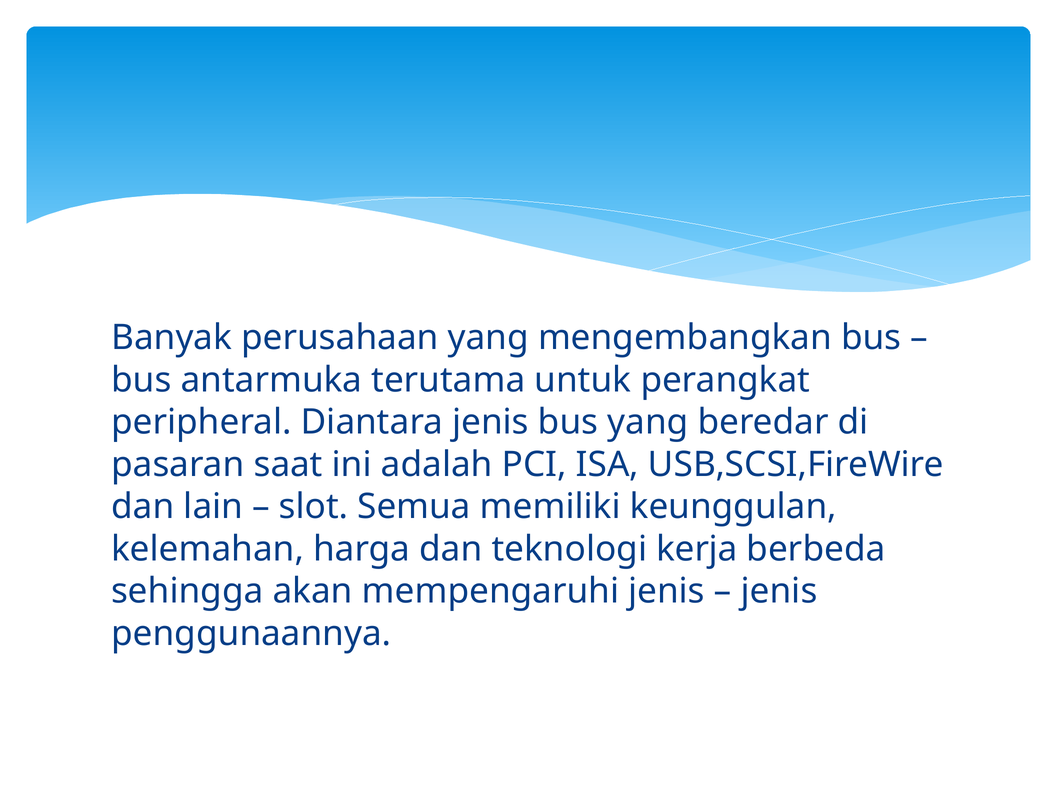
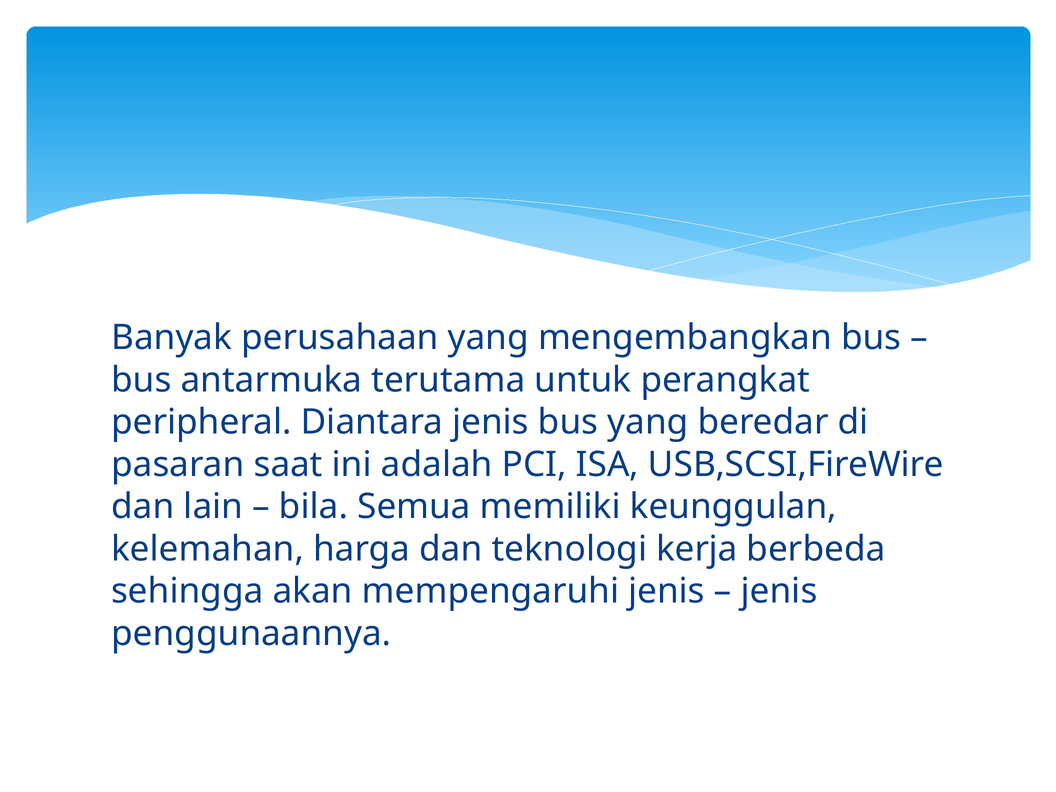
slot: slot -> bila (313, 507)
